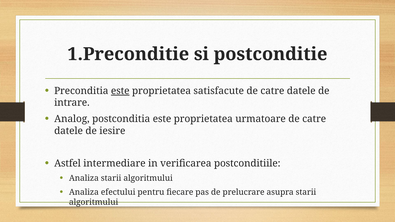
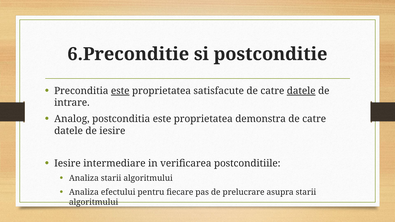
1.Preconditie: 1.Preconditie -> 6.Preconditie (128, 54)
datele underline: none -> present (301, 91)
urmatoare: urmatoare -> demonstra (261, 119)
Astfel: Astfel -> Iesire (67, 164)
